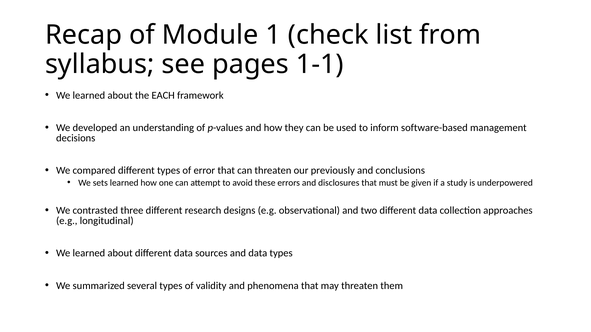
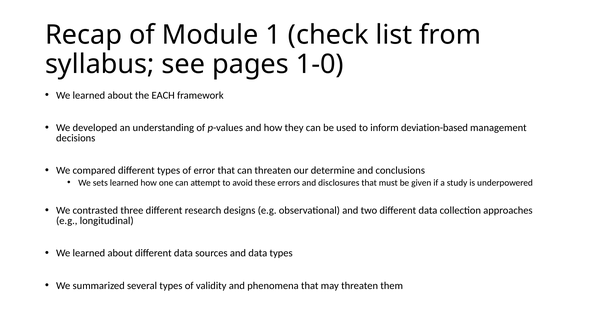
1-1: 1-1 -> 1-0 (320, 64)
software-based: software-based -> deviation-based (434, 128)
previously: previously -> determine (333, 171)
